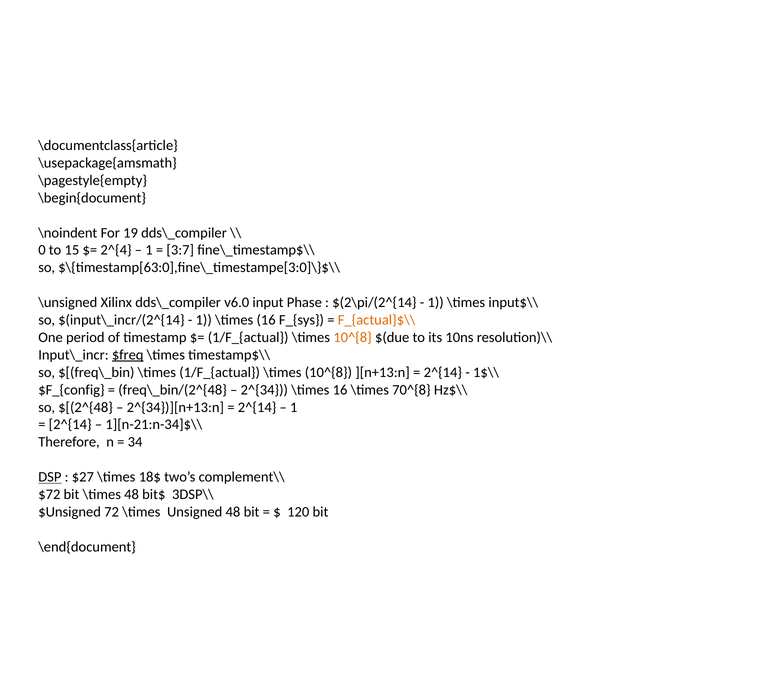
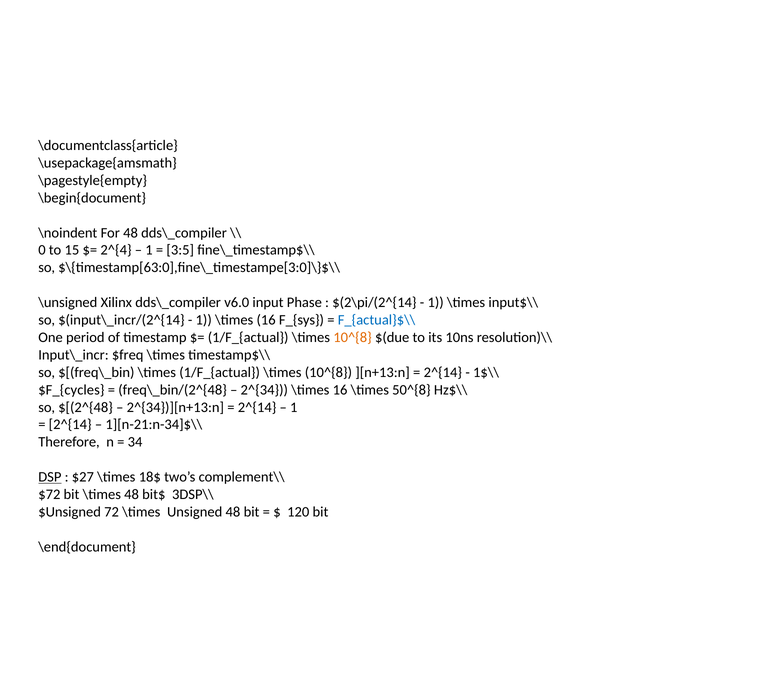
For 19: 19 -> 48 (131, 233)
3:7: 3:7 -> 3:5 (180, 250)
F_{actual}$\\ colour: orange -> blue (377, 320)
$freq underline: present -> none (128, 355)
$F_{config: $F_{config -> $F_{cycles (71, 390)
70^{8: 70^{8 -> 50^{8 (411, 390)
